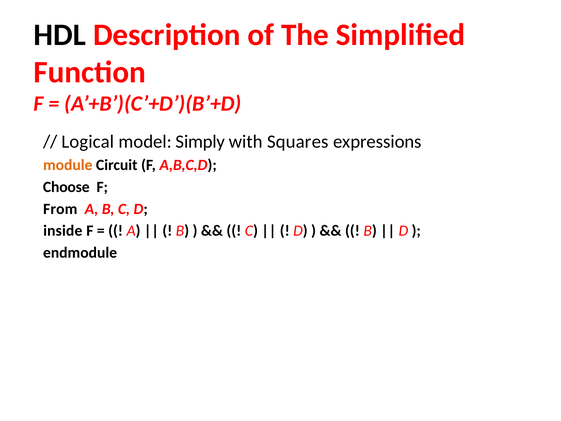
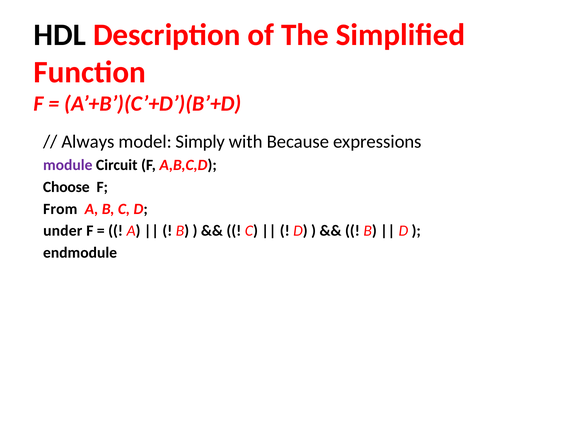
Logical: Logical -> Always (88, 142)
Squares: Squares -> Because (298, 142)
module colour: orange -> purple (68, 165)
inside: inside -> under (63, 231)
